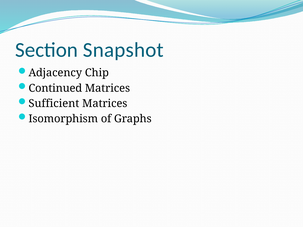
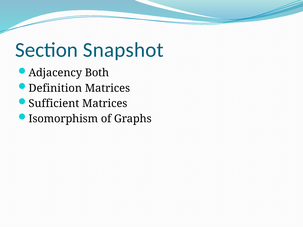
Chip: Chip -> Both (97, 73)
Continued: Continued -> Definition (55, 88)
